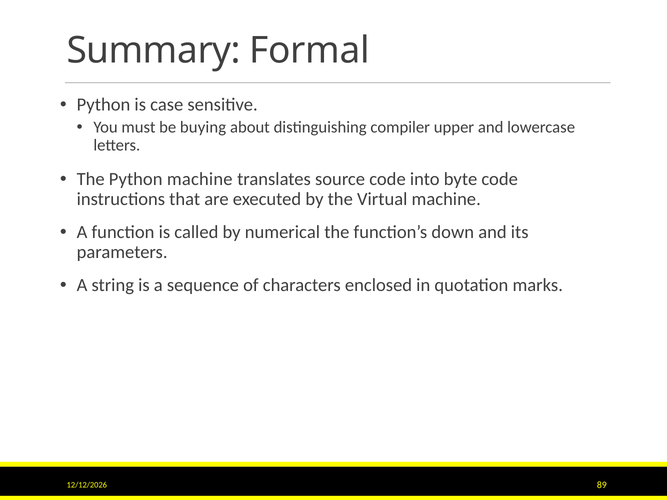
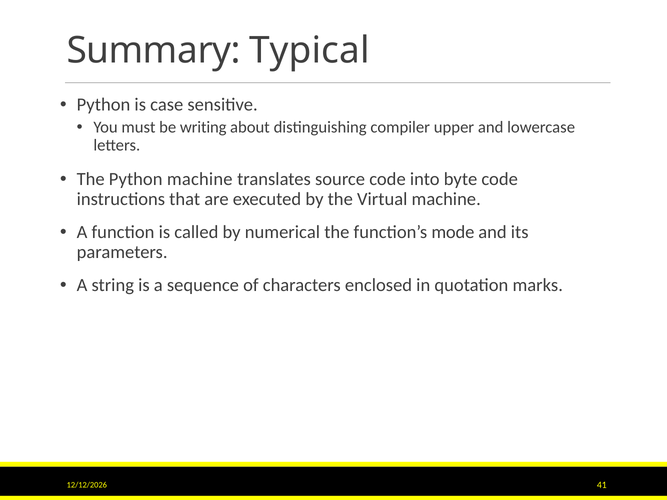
Formal: Formal -> Typical (309, 51)
buying: buying -> writing (203, 128)
down: down -> mode (453, 232)
89: 89 -> 41 (602, 485)
